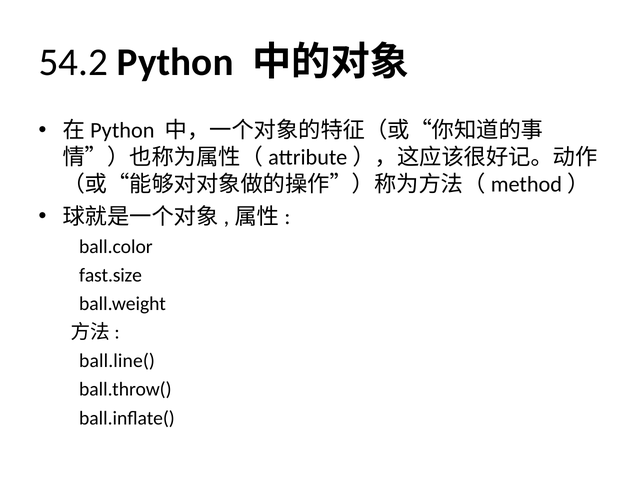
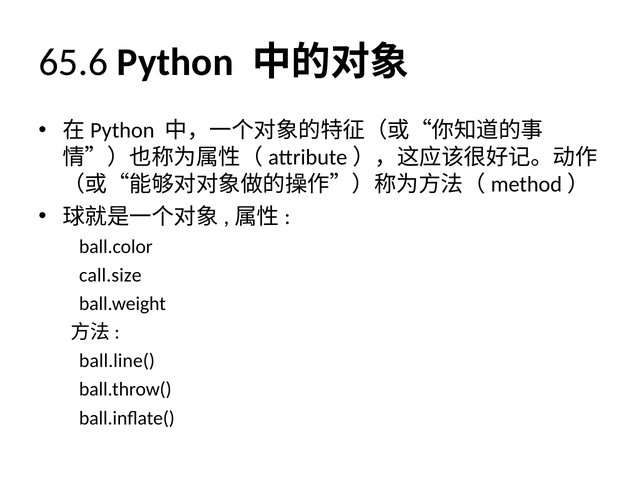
54.2: 54.2 -> 65.6 (73, 62)
fast.size: fast.size -> call.size (110, 275)
